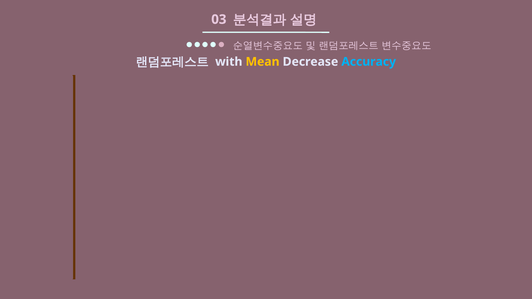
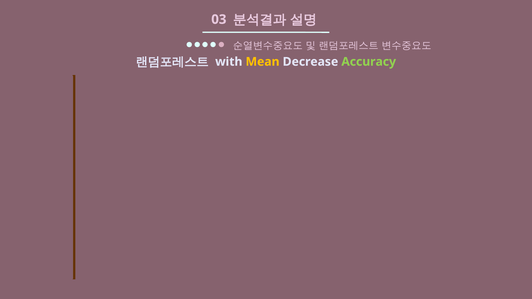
Accuracy colour: light blue -> light green (369, 62)
